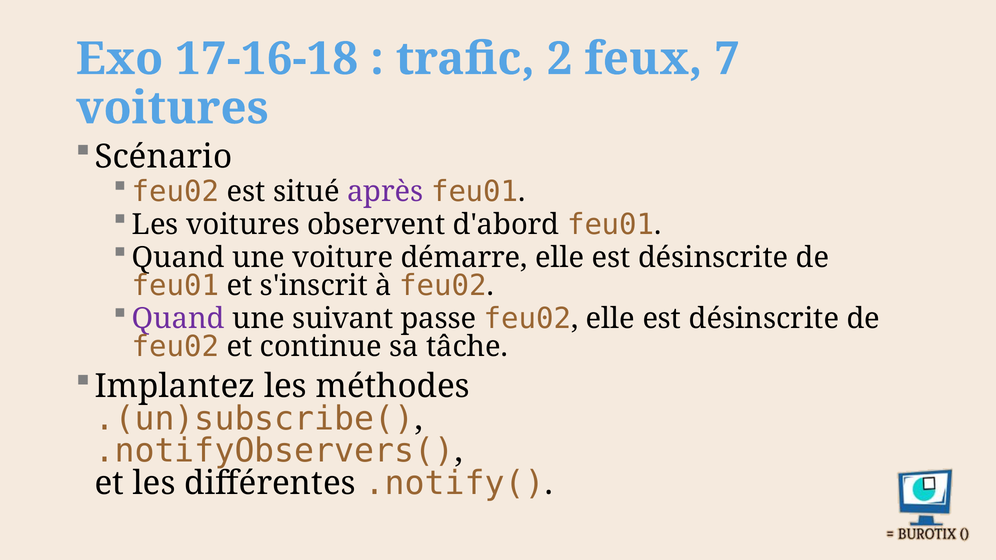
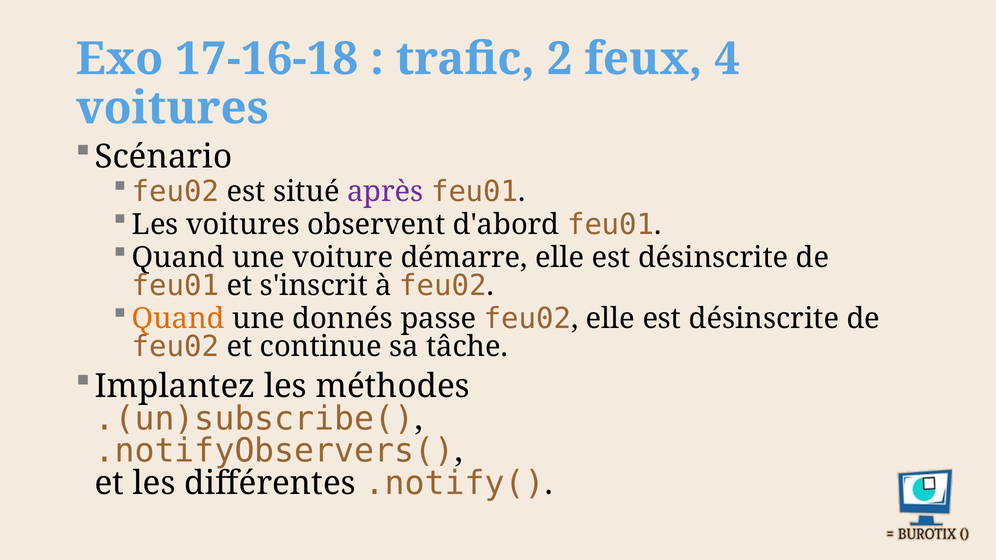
7: 7 -> 4 (727, 59)
Quand colour: purple -> orange (178, 319)
suivant: suivant -> donnés (343, 319)
